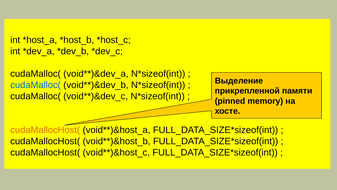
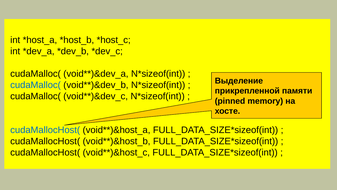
cudaMallocHost( colour: orange -> blue (45, 130)
